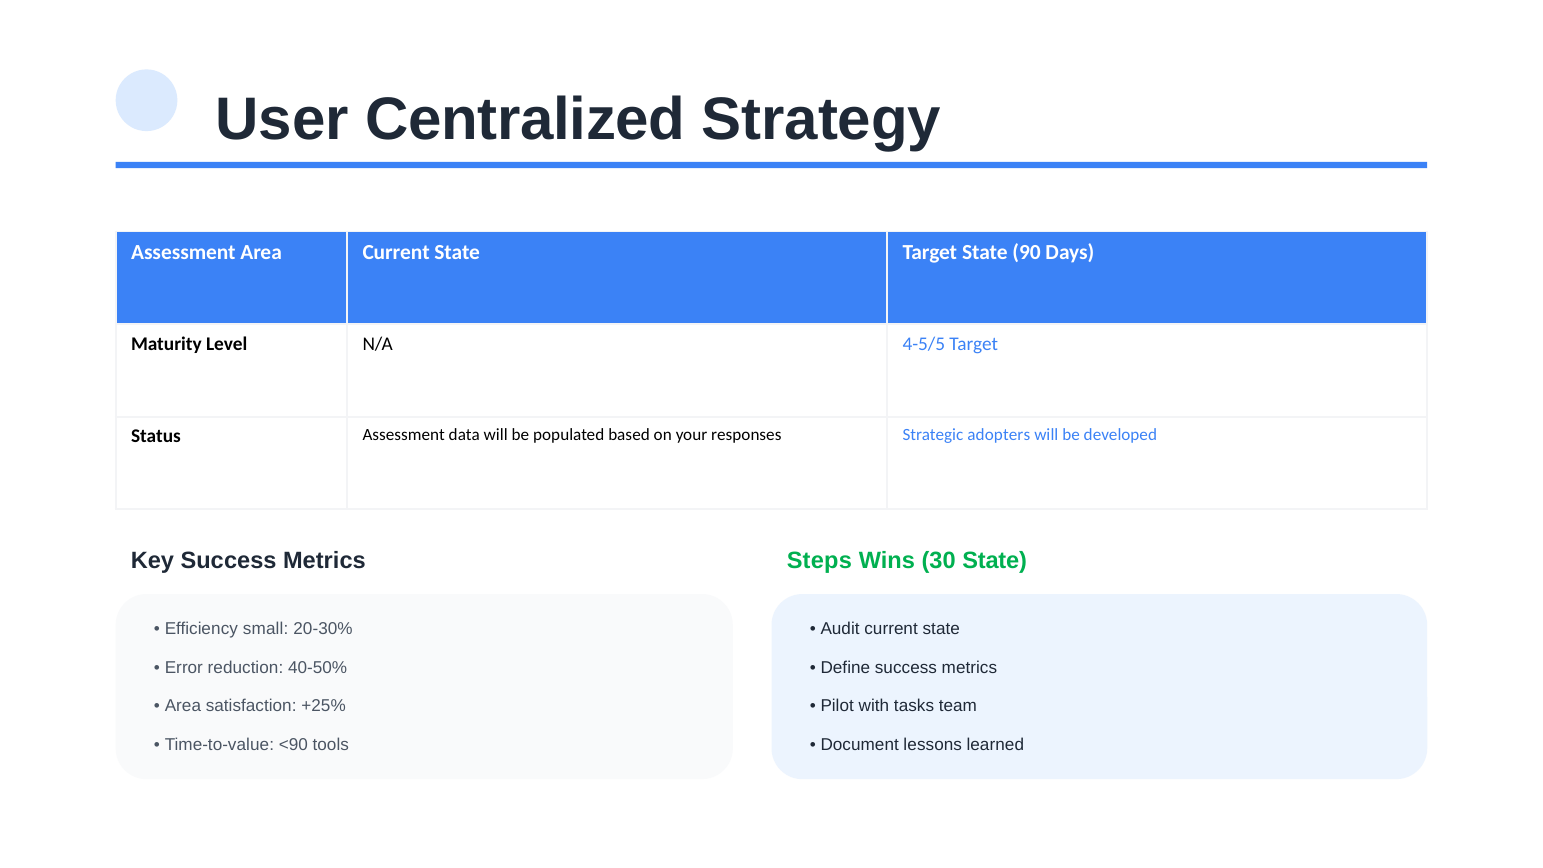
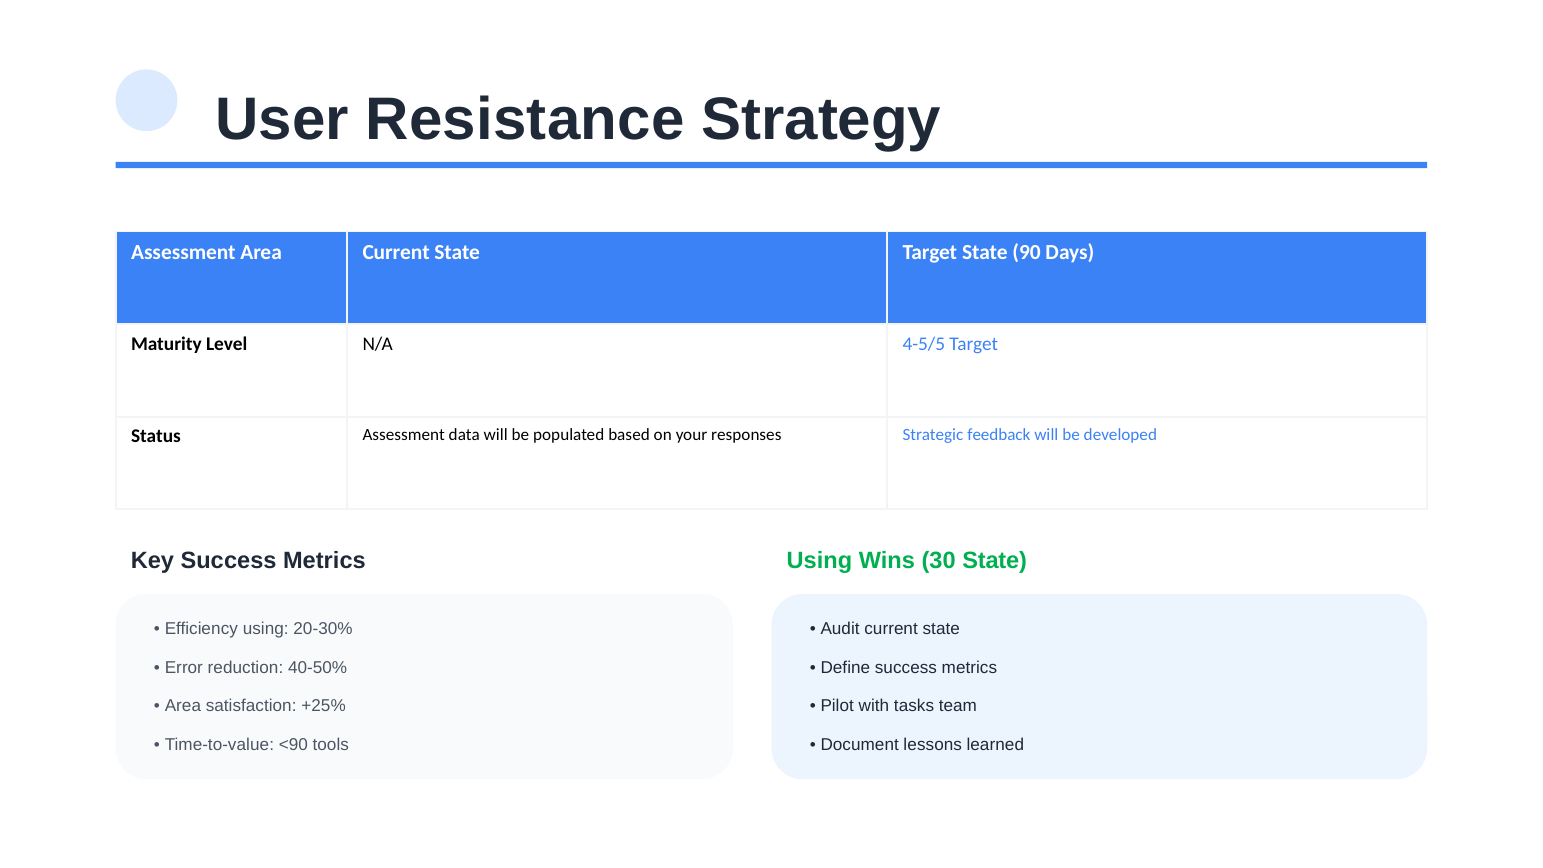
Centralized: Centralized -> Resistance (525, 120)
adopters: adopters -> feedback (999, 435)
Metrics Steps: Steps -> Using (819, 561)
Efficiency small: small -> using (266, 629)
